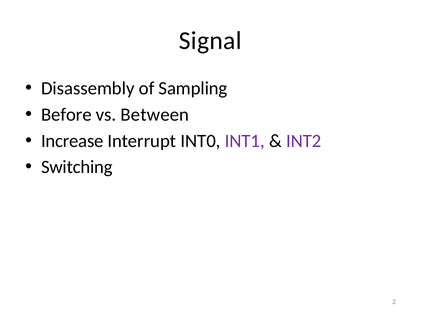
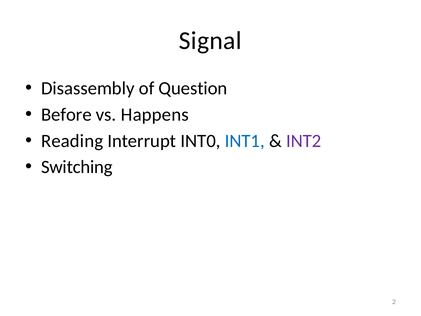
Sampling: Sampling -> Question (193, 88)
Between: Between -> Happens (155, 115)
Increase: Increase -> Reading (72, 141)
INT1 colour: purple -> blue (245, 141)
